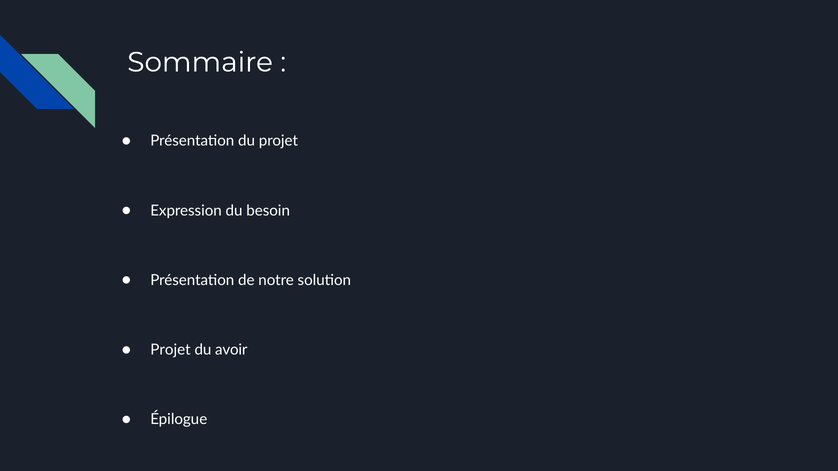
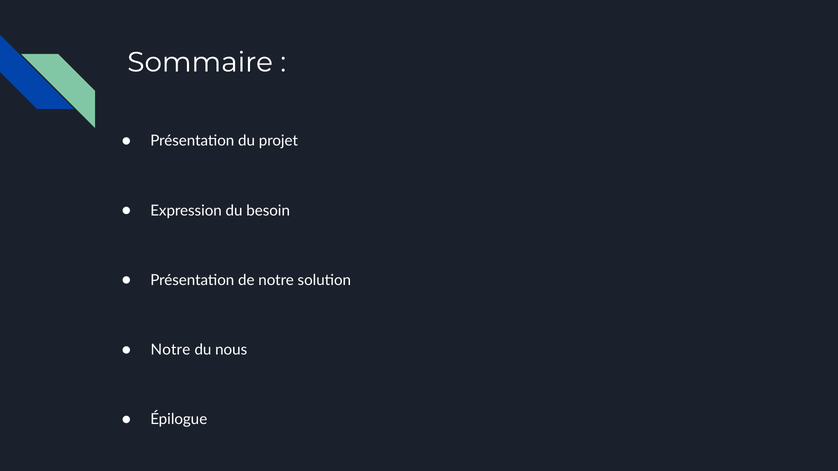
Projet: Projet -> Notre (170, 350)
avoir: avoir -> nous (231, 350)
